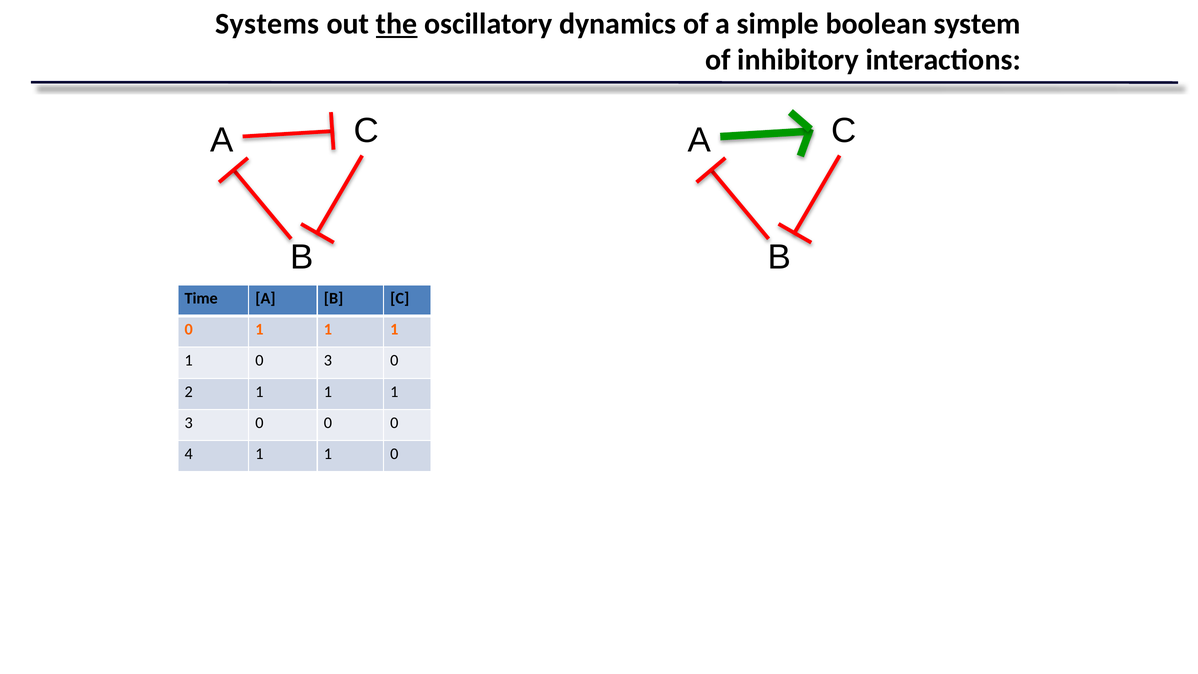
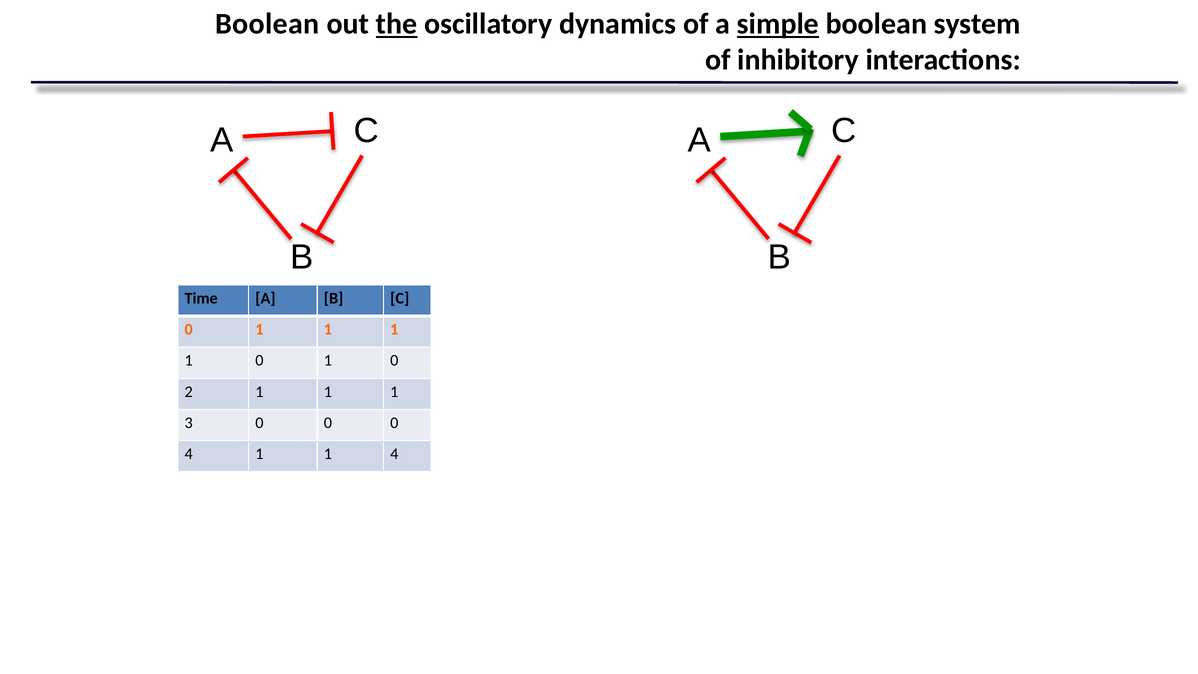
Systems: Systems -> Boolean (267, 24)
simple underline: none -> present (778, 24)
1 0 3: 3 -> 1 (328, 360)
4 1 1 0: 0 -> 4 (394, 454)
